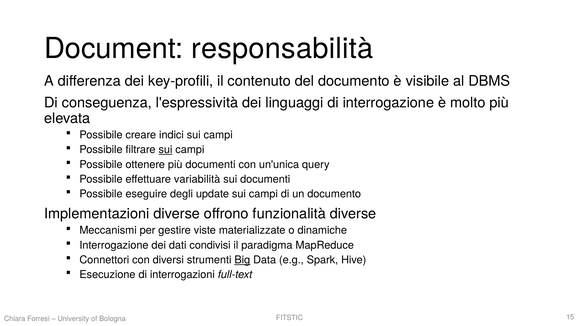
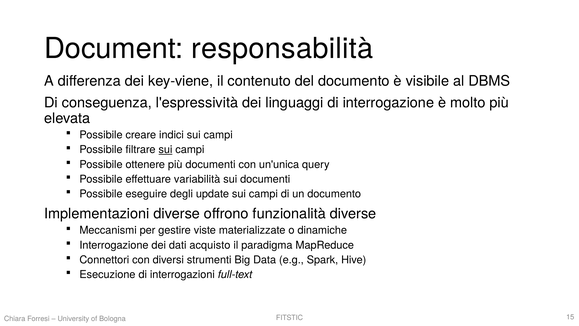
key-profili: key-profili -> key-viene (181, 81)
condivisi: condivisi -> acquisto (210, 245)
Big underline: present -> none (242, 260)
